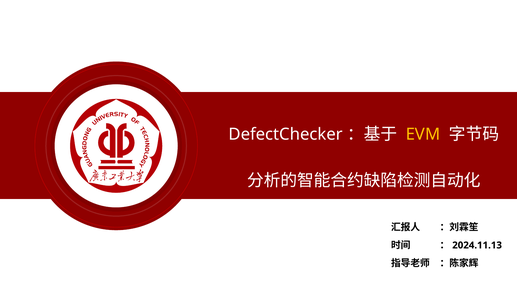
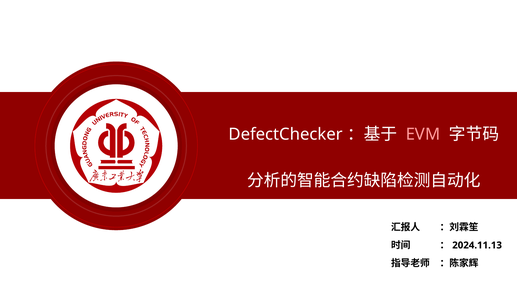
EVM colour: yellow -> pink (423, 134)
